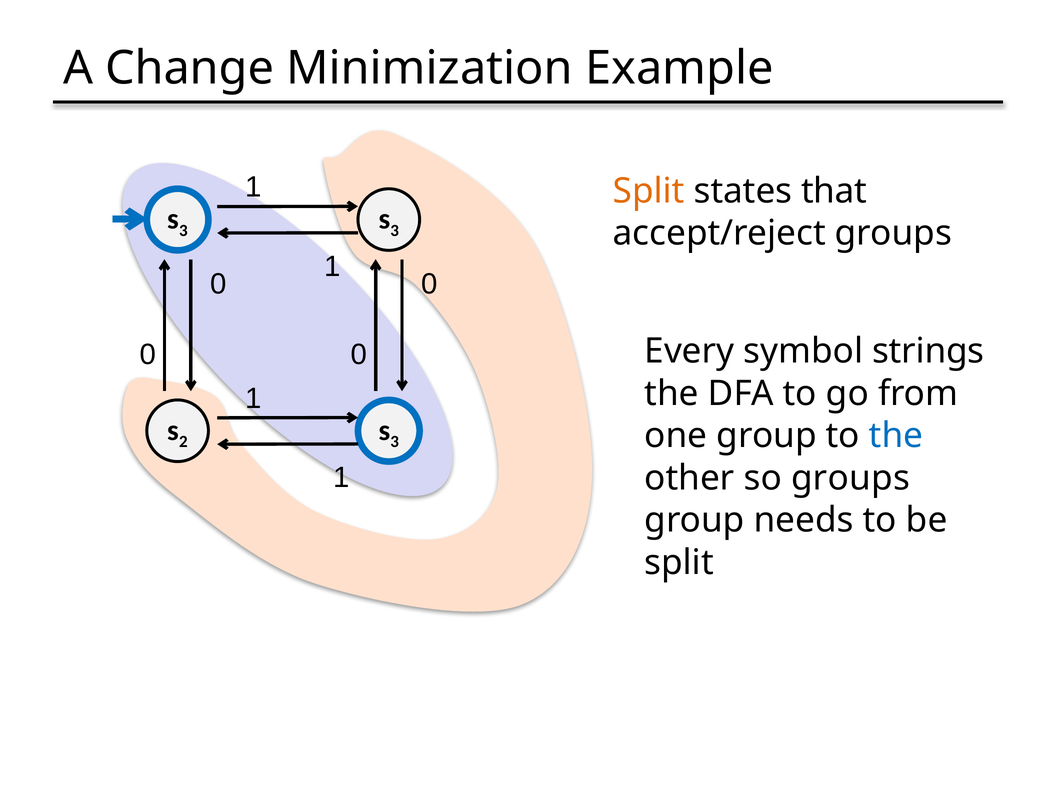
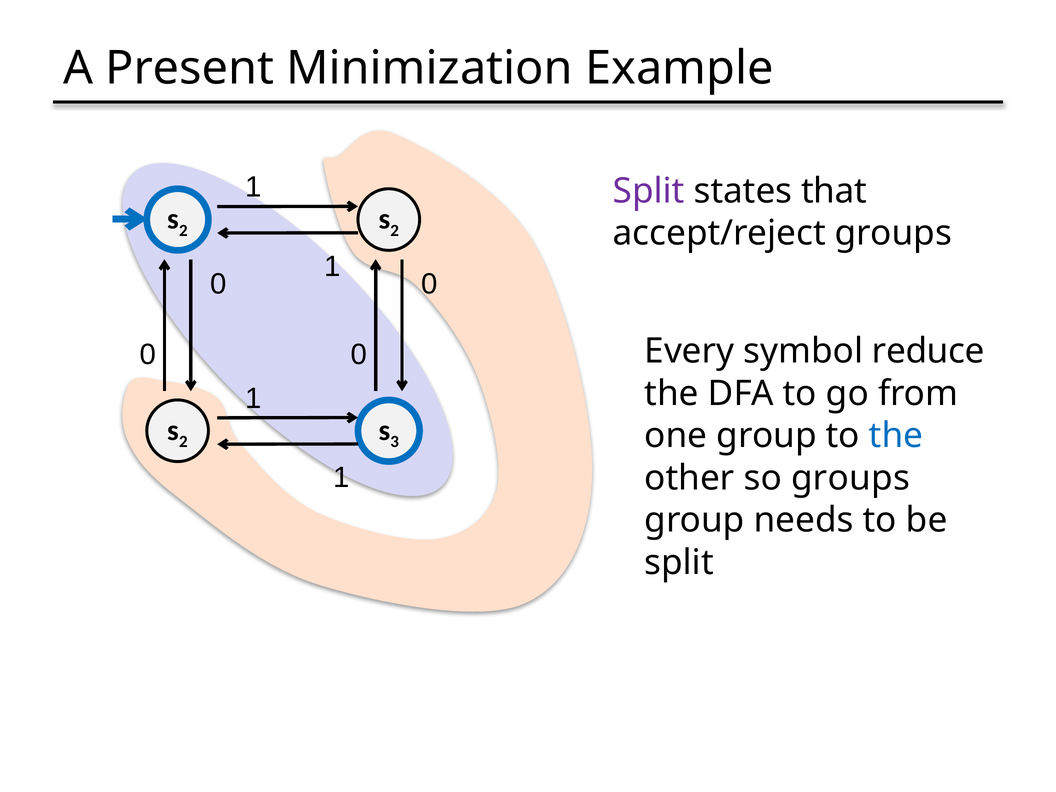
Change: Change -> Present (190, 68)
Split colour: orange -> purple (649, 191)
3: 3 -> 2 (183, 231)
3: 3 -> 2 (395, 231)
strings: strings -> reduce (928, 351)
